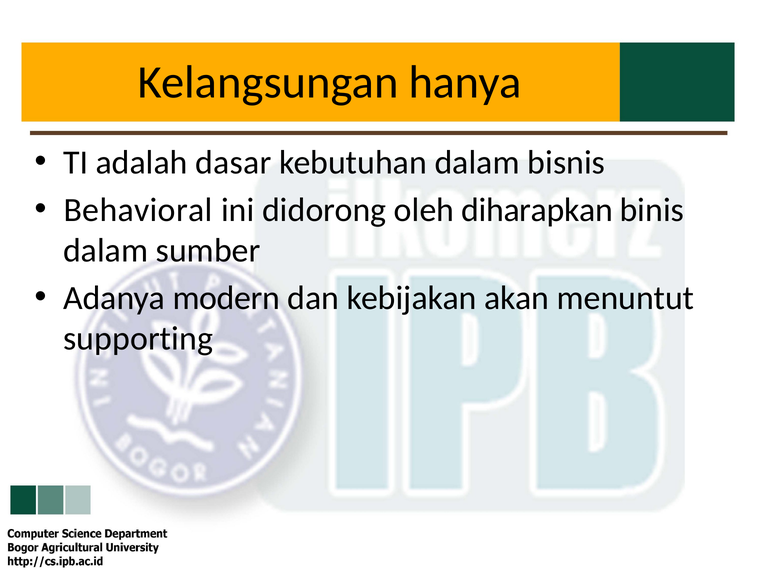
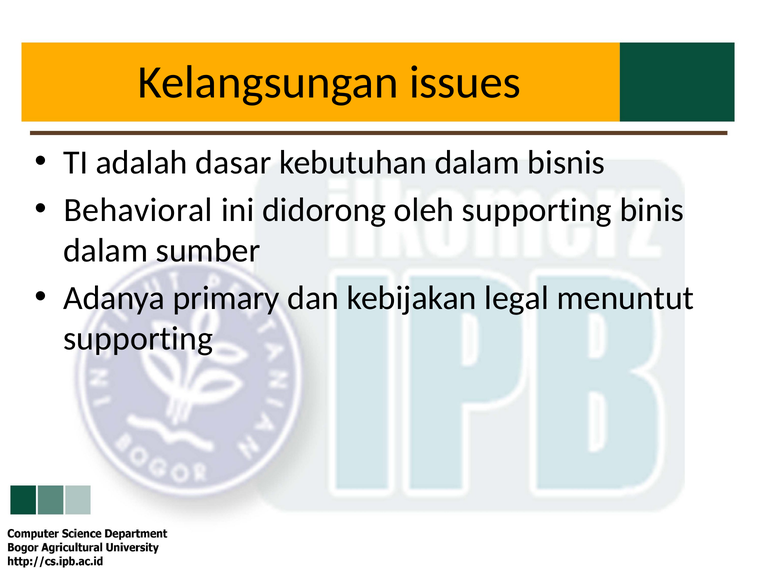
hanya: hanya -> issues (465, 82)
oleh diharapkan: diharapkan -> supporting (537, 210)
modern: modern -> primary (226, 298)
akan: akan -> legal (517, 298)
